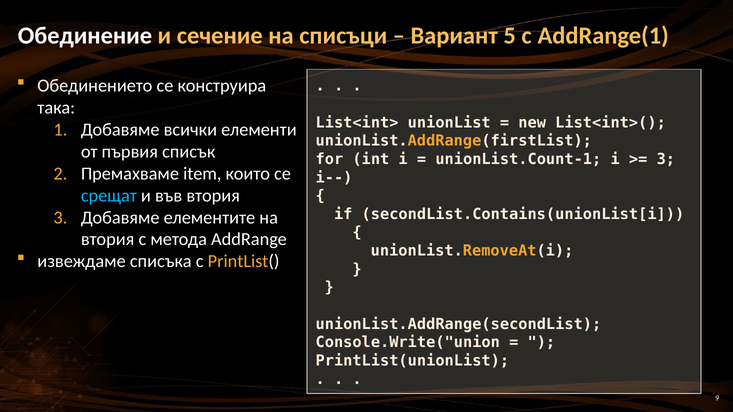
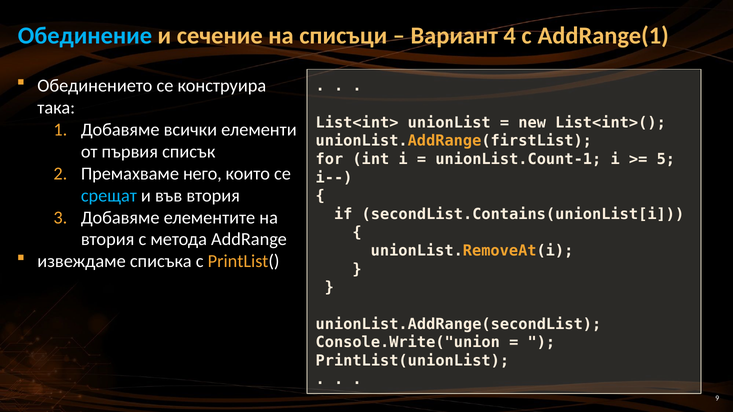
Обединение colour: white -> light blue (85, 36)
5: 5 -> 4 (510, 36)
3: 3 -> 5 (666, 159)
item: item -> него (202, 174)
